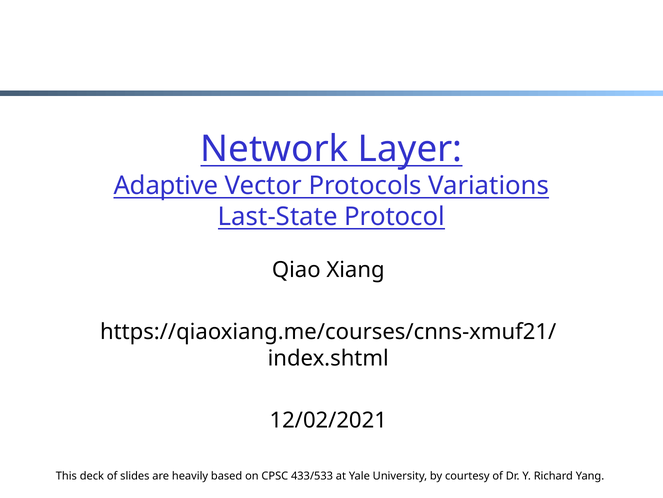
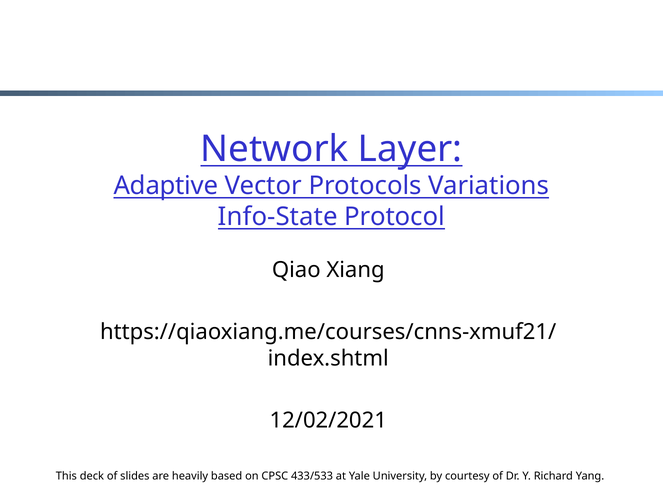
Last-State: Last-State -> Info-State (278, 216)
